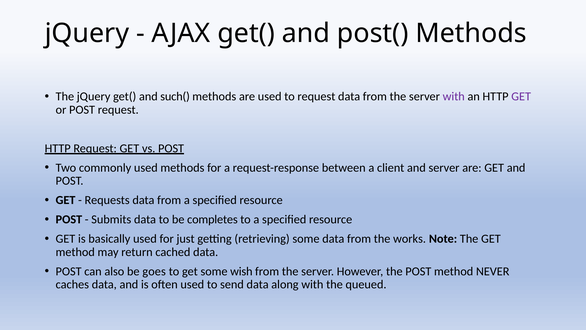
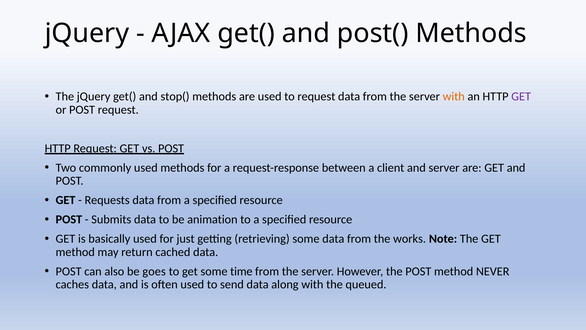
such(: such( -> stop( (175, 96)
with colour: purple -> orange (454, 96)
completes: completes -> animation (212, 219)
wish: wish -> time (241, 271)
